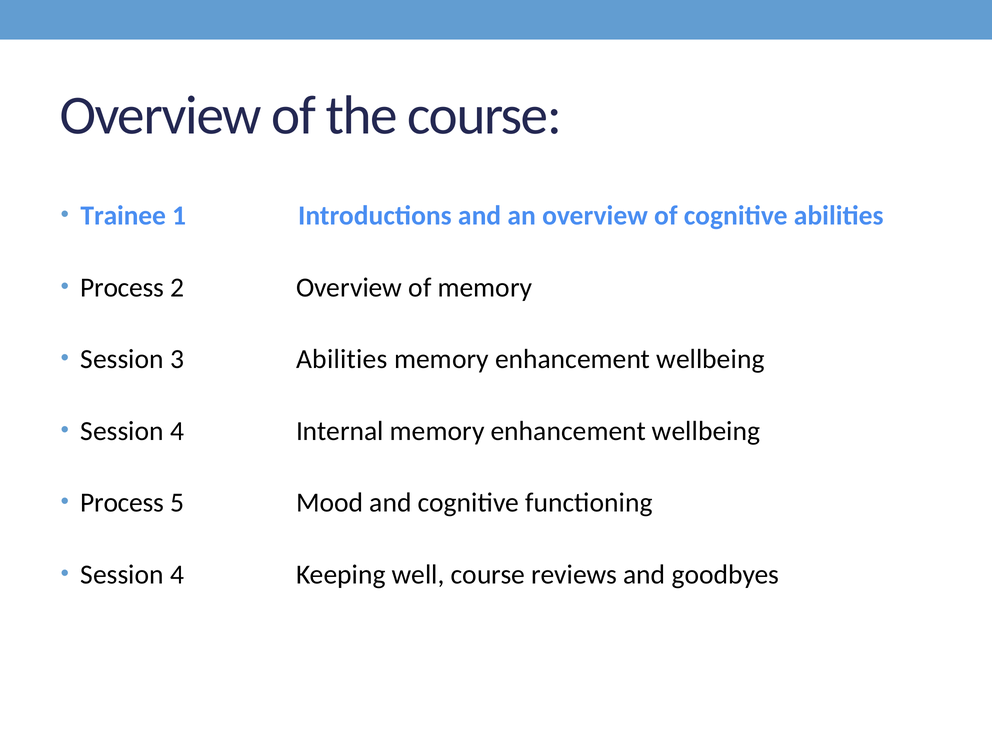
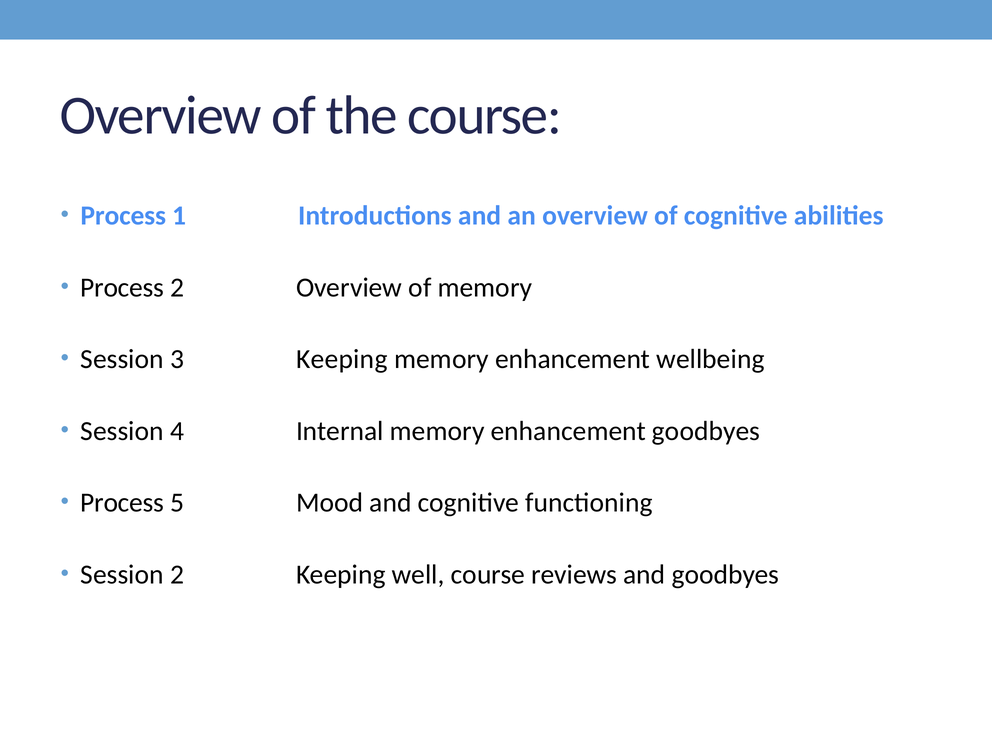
Trainee: Trainee -> Process (123, 216)
3 Abilities: Abilities -> Keeping (342, 359)
Internal memory enhancement wellbeing: wellbeing -> goodbyes (706, 431)
4: 4 -> 2 (177, 575)
